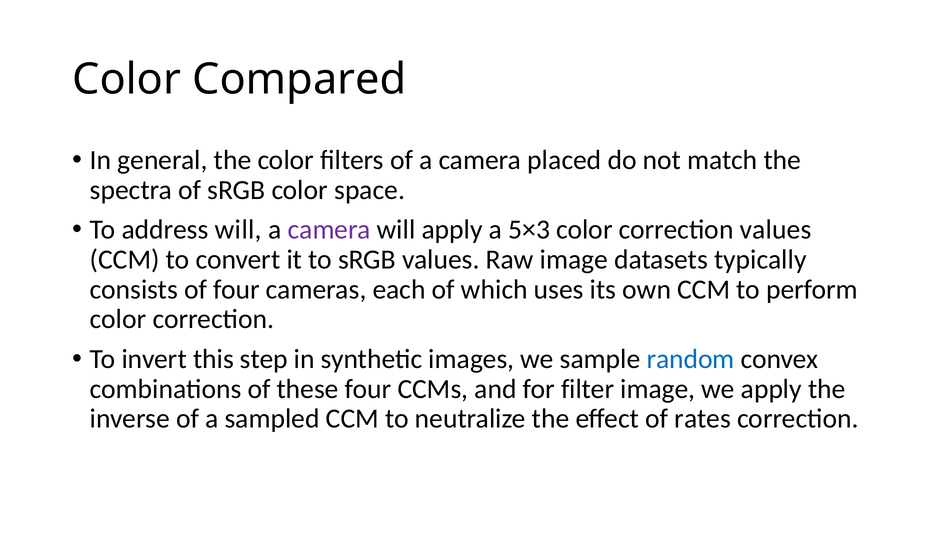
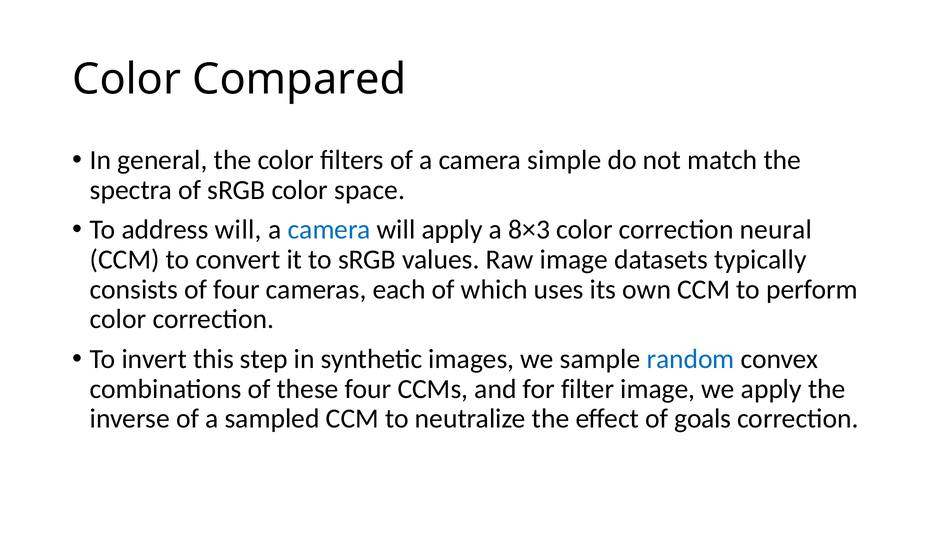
placed: placed -> simple (564, 160)
camera colour: purple -> blue (329, 230)
5×3: 5×3 -> 8×3 (529, 230)
correction values: values -> neural (776, 230)
rates: rates -> goals (703, 419)
